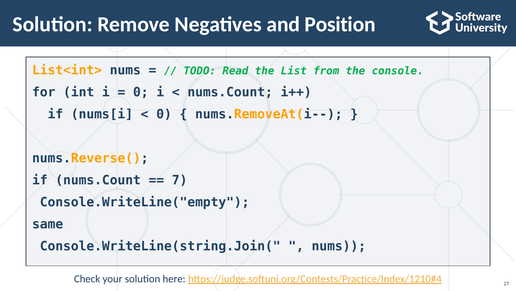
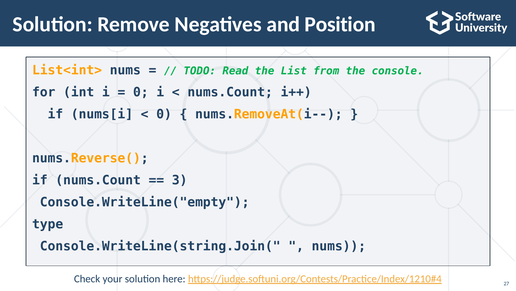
7: 7 -> 3 (180, 180)
same: same -> type (48, 224)
